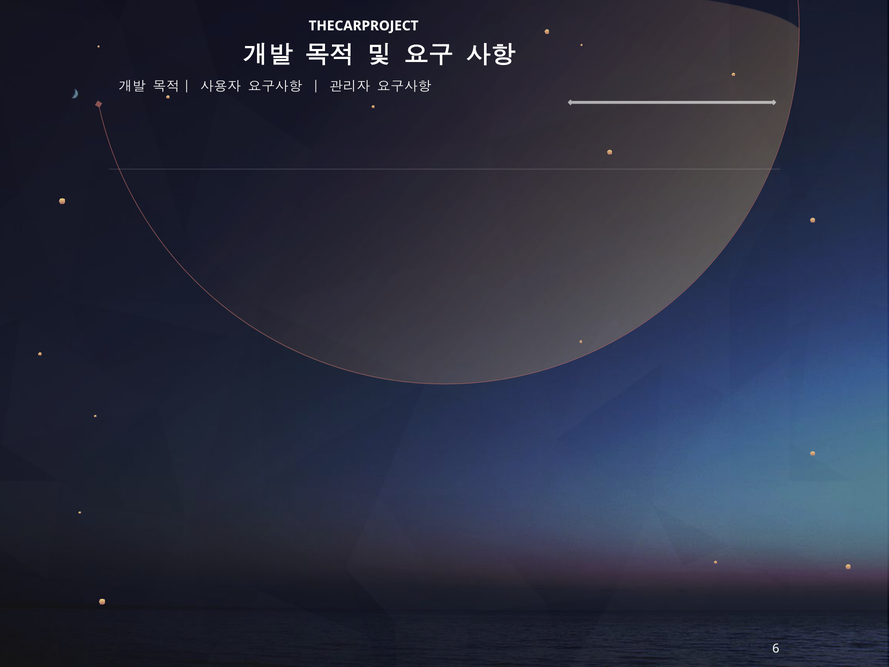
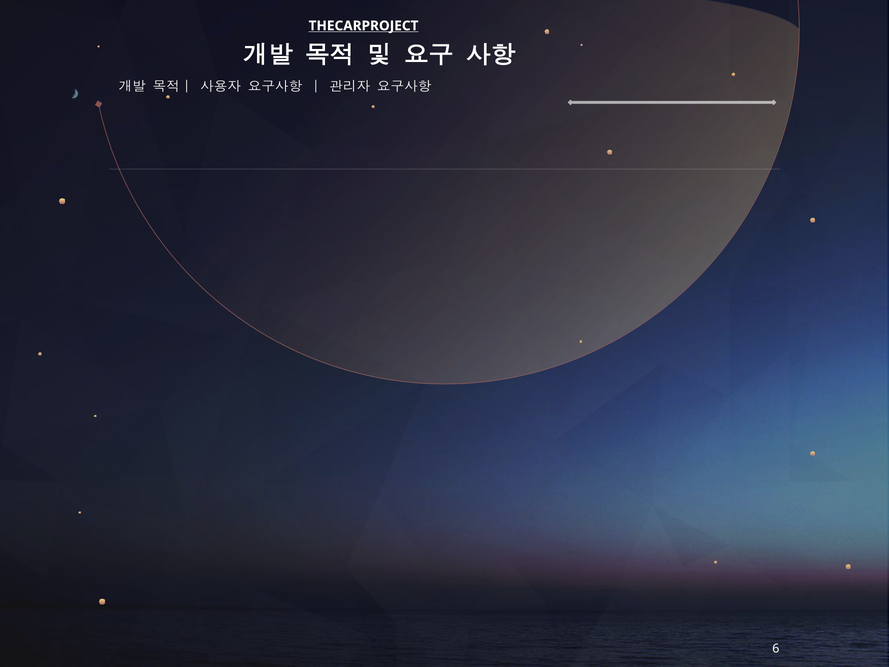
THECARPROJECT underline: none -> present (364, 26)
